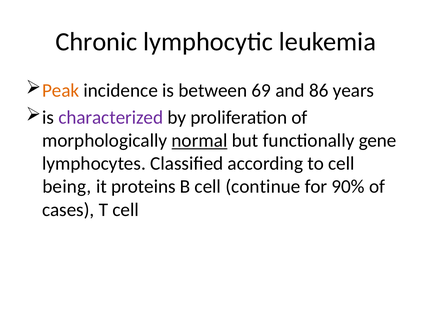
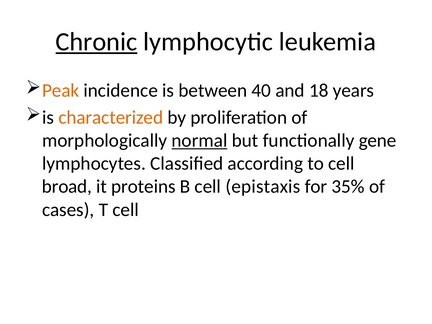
Chronic underline: none -> present (96, 42)
69: 69 -> 40 (261, 91)
86: 86 -> 18 (319, 91)
characterized colour: purple -> orange (111, 118)
being: being -> broad (67, 187)
continue: continue -> epistaxis (263, 187)
90%: 90% -> 35% (348, 187)
